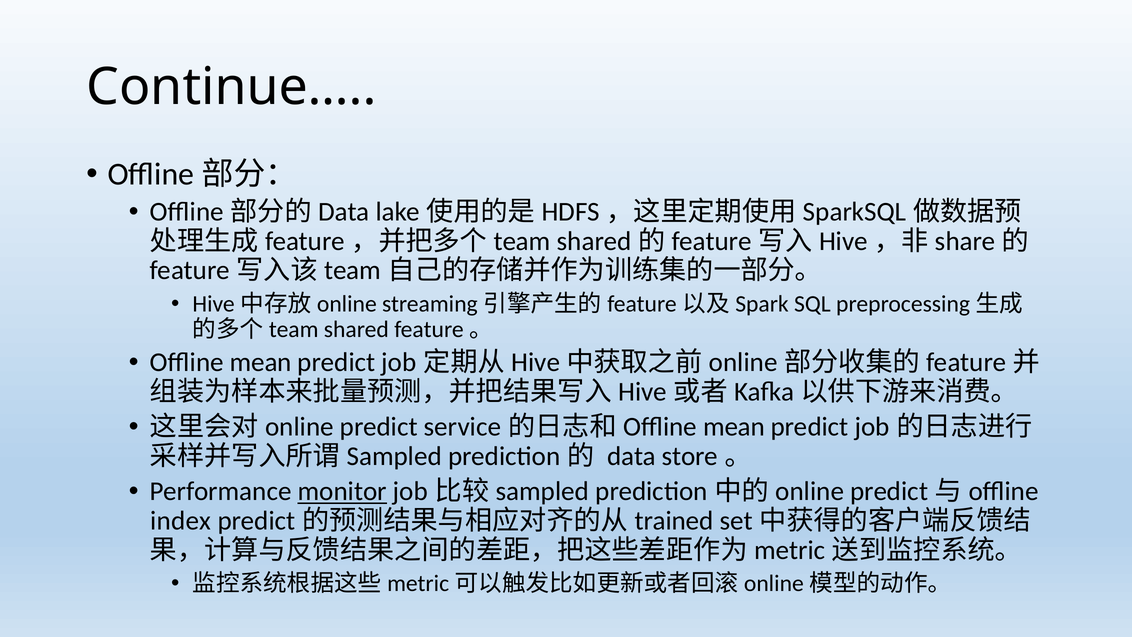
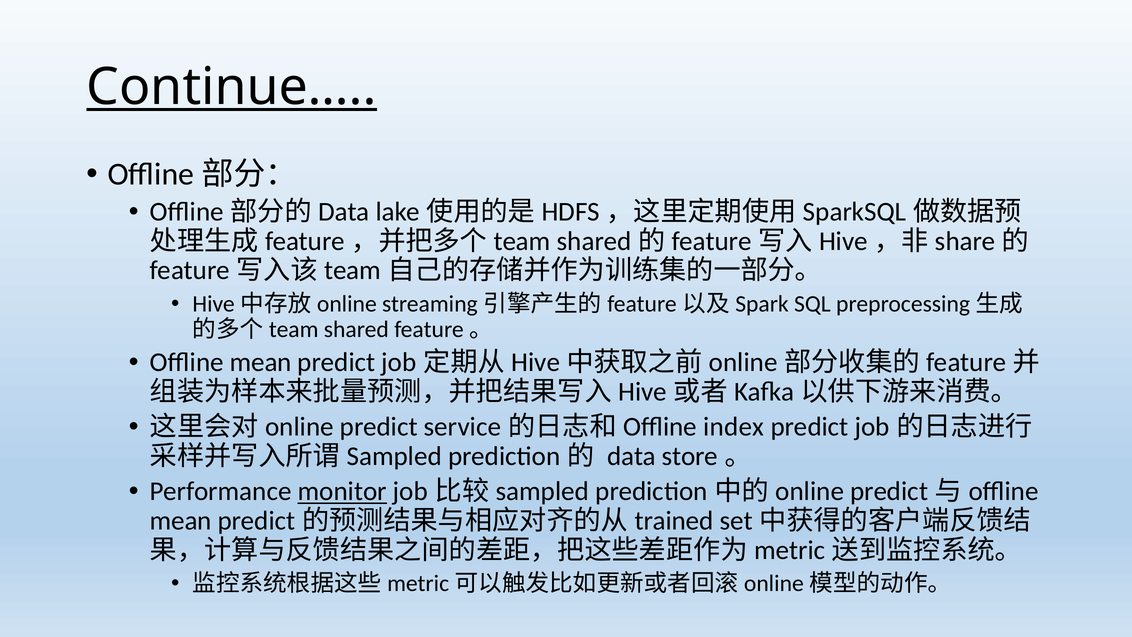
Continue… underline: none -> present (232, 87)
mean: mean -> index (734, 427)
index: index -> mean (181, 521)
